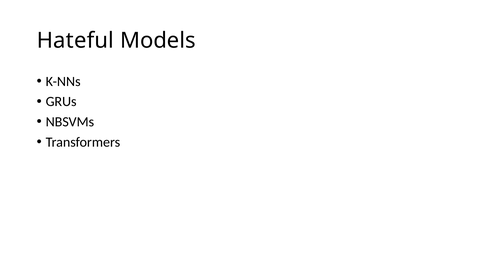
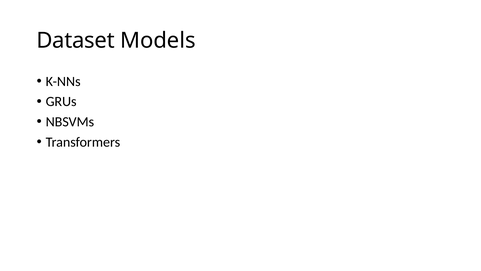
Hateful: Hateful -> Dataset (76, 40)
